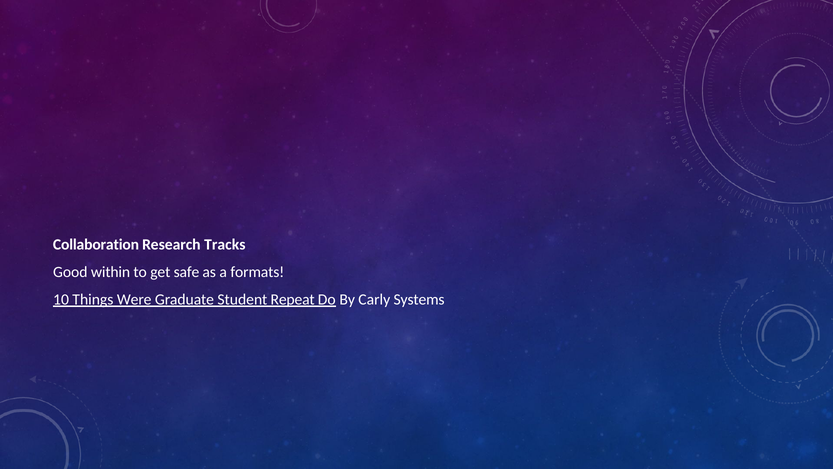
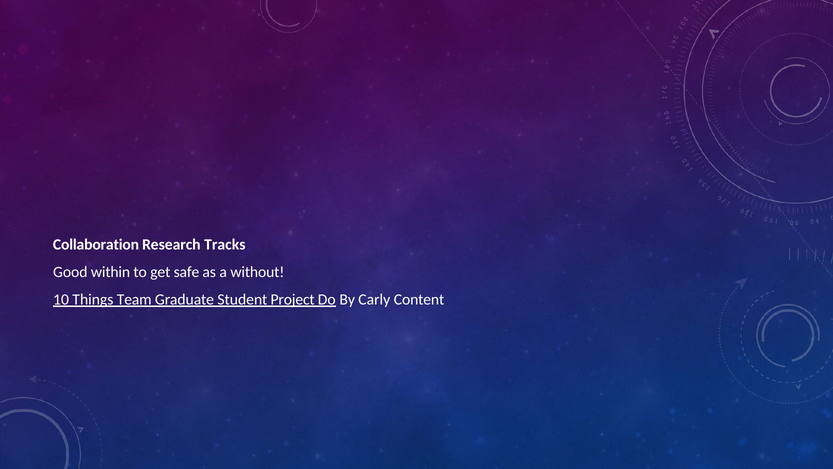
formats: formats -> without (257, 272)
Were: Were -> Team (134, 299)
Repeat: Repeat -> Project (293, 299)
Systems: Systems -> Content (419, 299)
